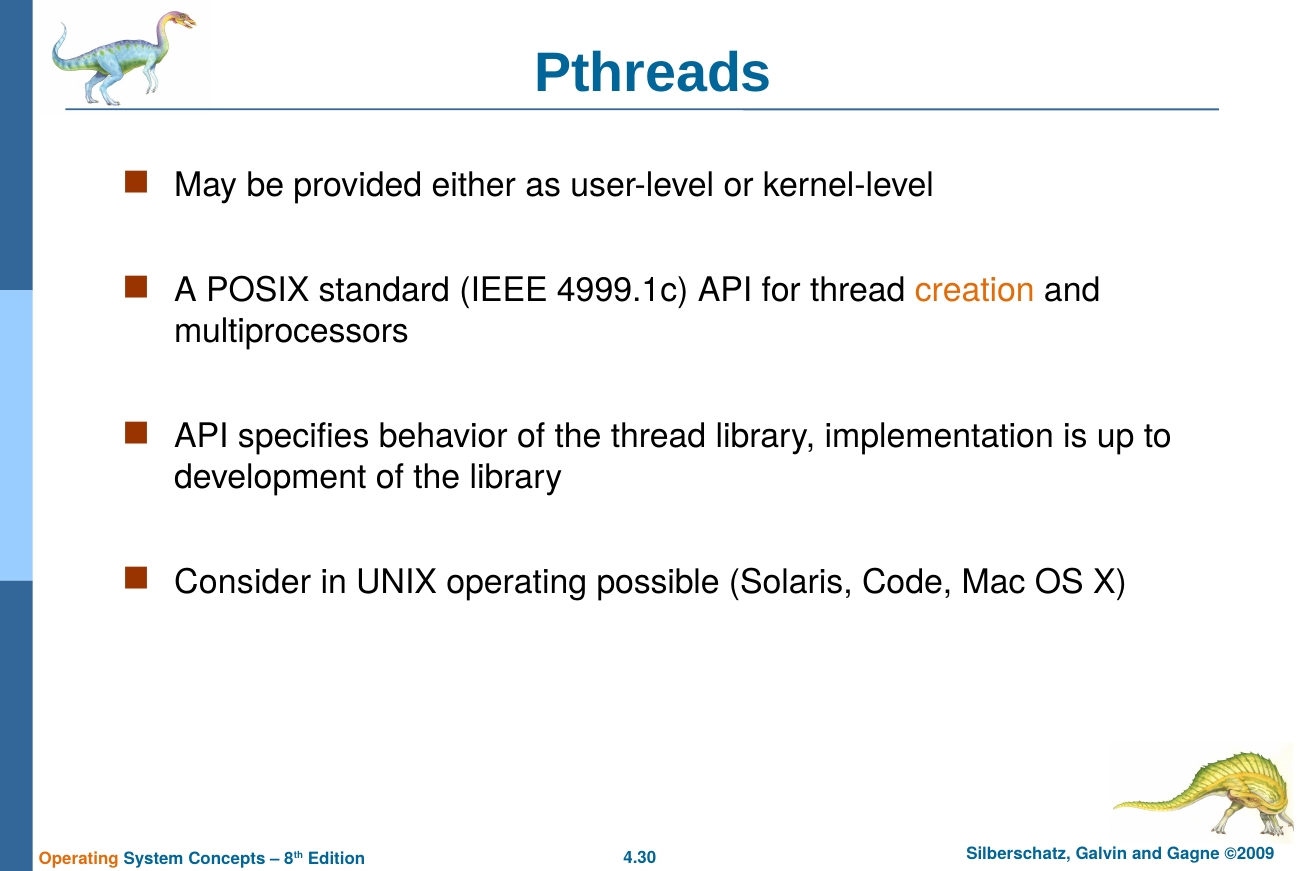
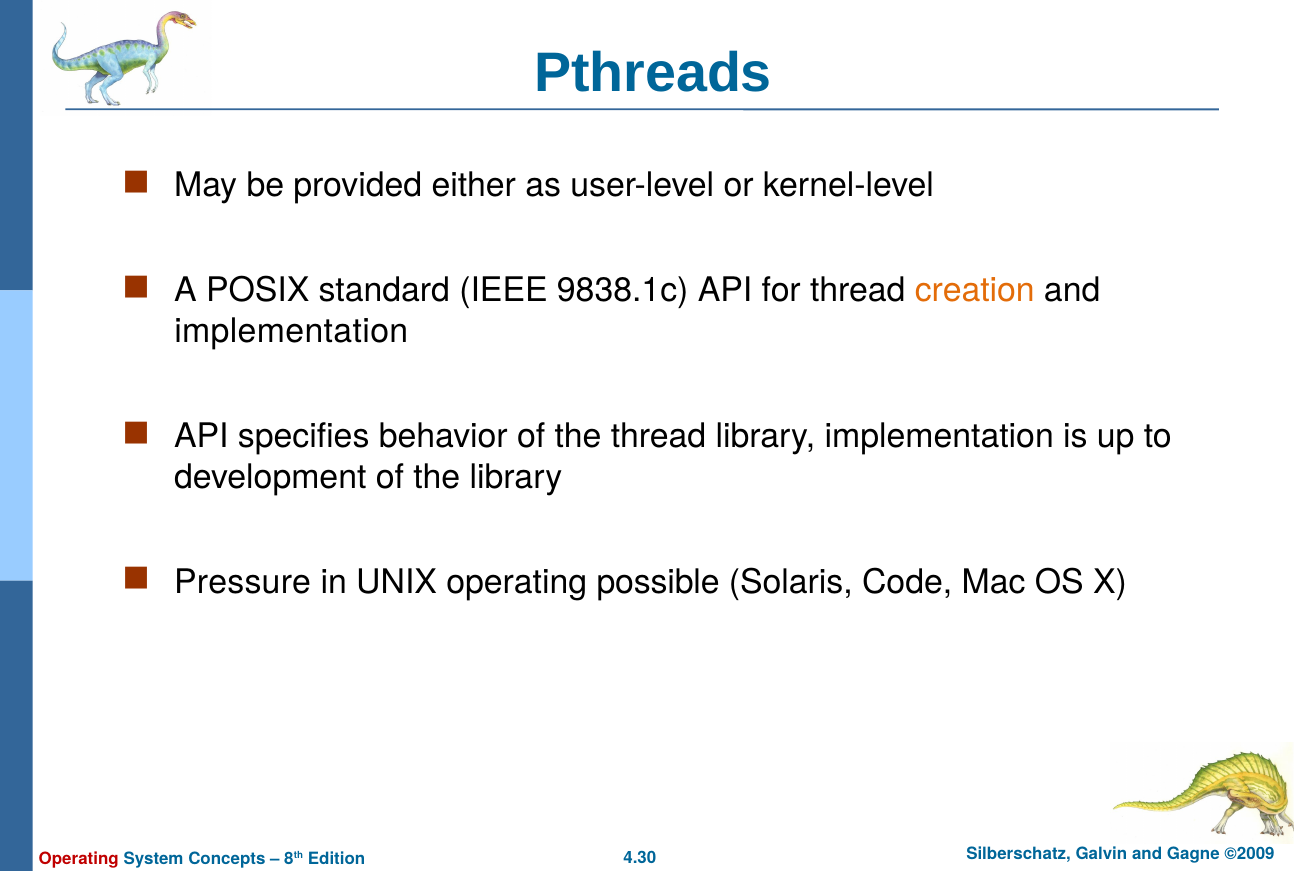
4999.1c: 4999.1c -> 9838.1c (623, 291)
multiprocessors: multiprocessors -> implementation (291, 331)
Consider: Consider -> Pressure (243, 582)
Operating colour: orange -> red (79, 858)
